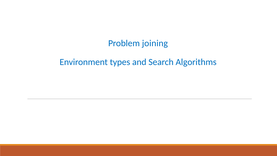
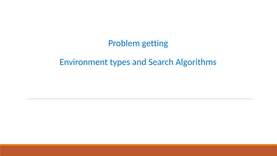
joining: joining -> getting (155, 43)
